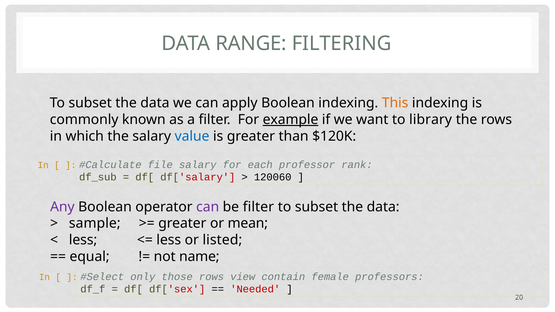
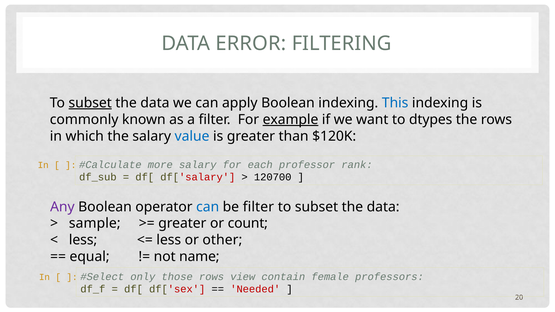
RANGE: RANGE -> ERROR (251, 44)
subset underline: none -> present (90, 103)
This colour: orange -> blue (395, 103)
library: library -> dtypes (431, 120)
file: file -> more (160, 165)
120060: 120060 -> 120700 (273, 177)
can colour: purple -> blue (208, 207)
mean: mean -> count (248, 224)
listed: listed -> other (222, 240)
